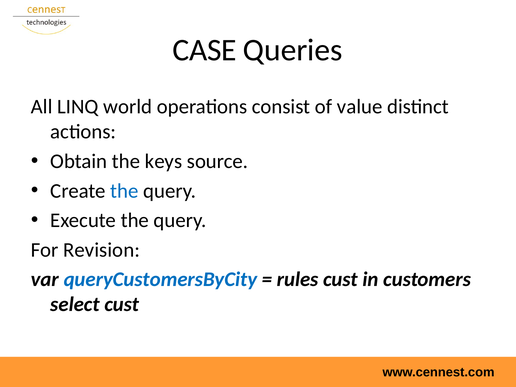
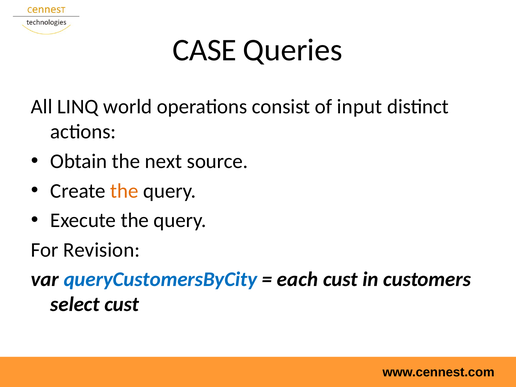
value: value -> input (360, 107)
keys: keys -> next (164, 161)
the colour: blue -> orange (124, 191)
rules: rules -> each (298, 279)
